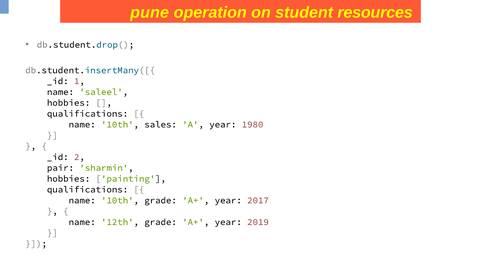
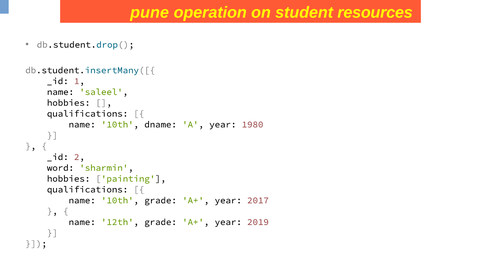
sales: sales -> dname (161, 124)
pair: pair -> word (60, 168)
